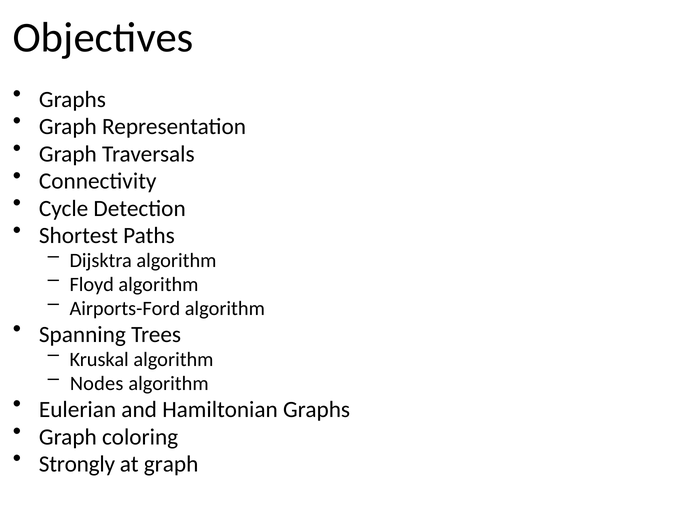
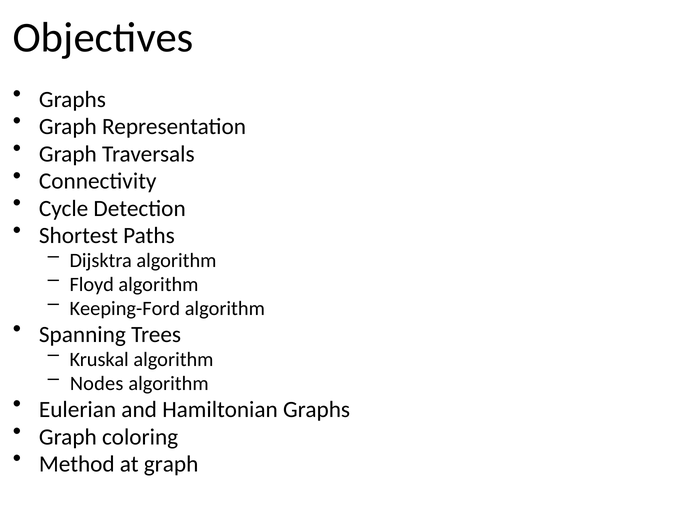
Airports-Ford: Airports-Ford -> Keeping-Ford (125, 309)
Strongly: Strongly -> Method (77, 465)
